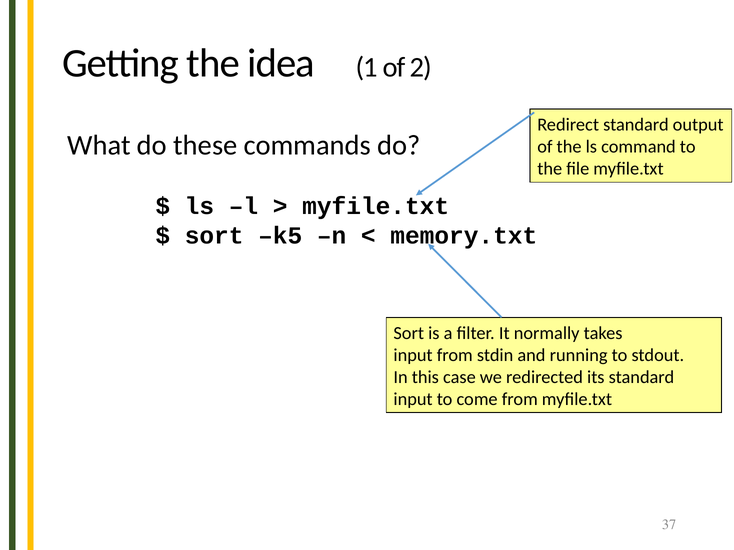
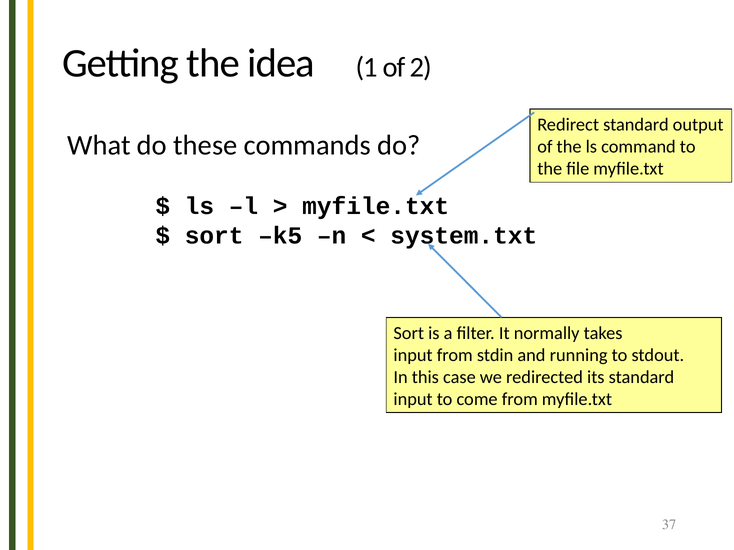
memory.txt: memory.txt -> system.txt (464, 236)
